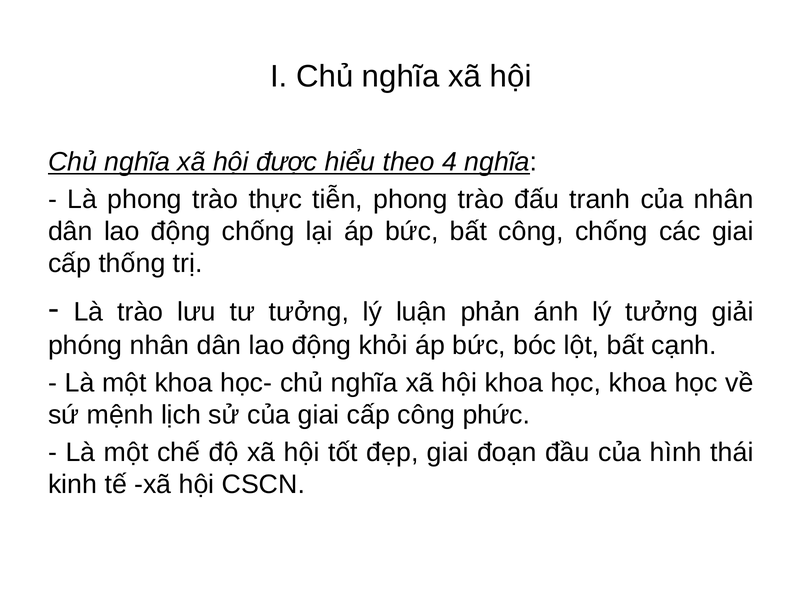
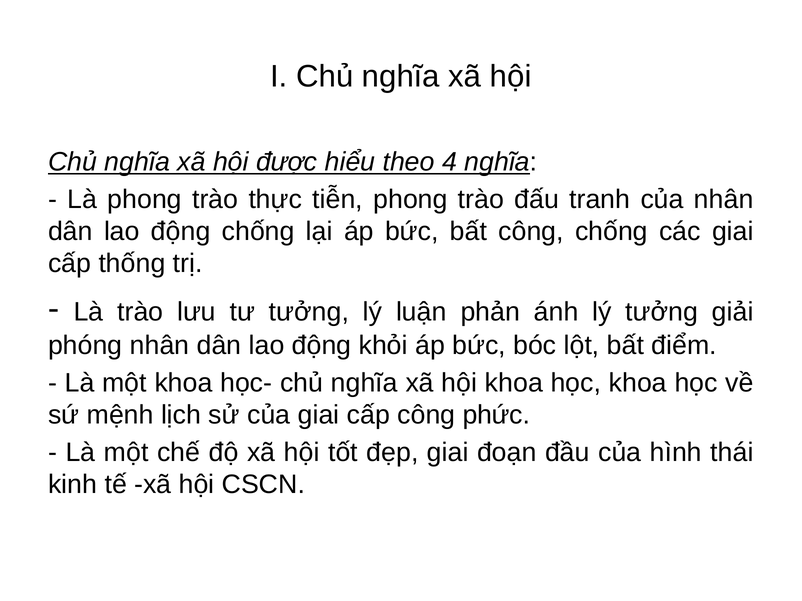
cạnh: cạnh -> điểm (684, 346)
